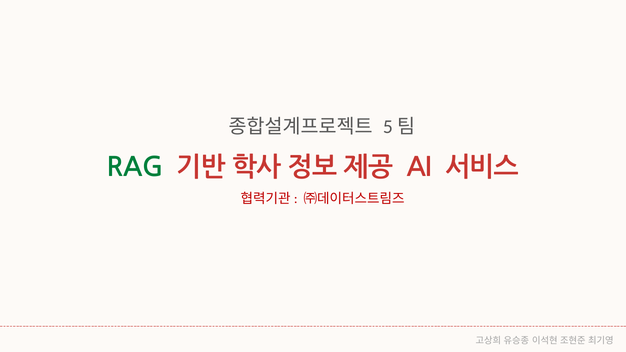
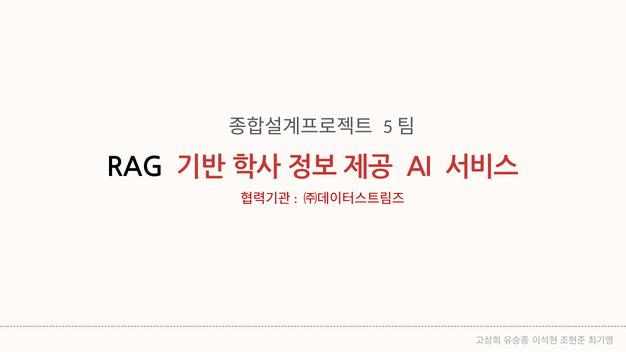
RAG colour: green -> black (135, 168)
